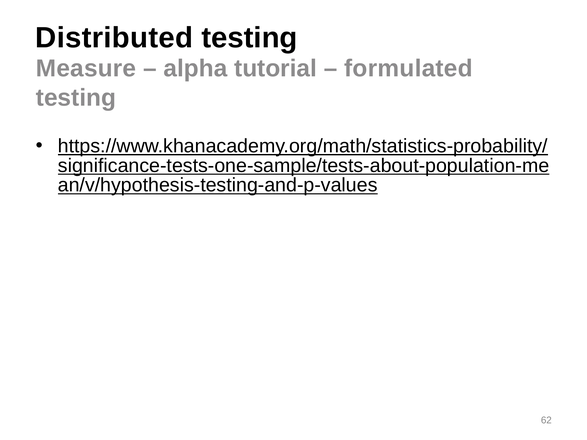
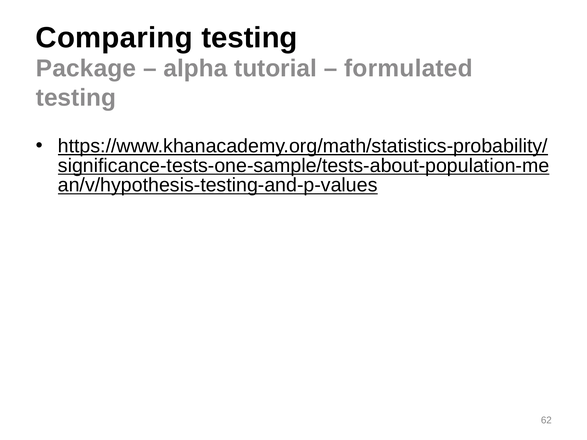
Distributed: Distributed -> Comparing (114, 38)
Measure: Measure -> Package (86, 68)
